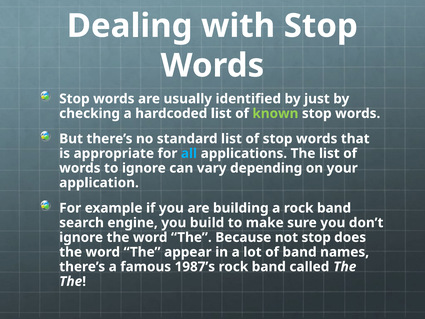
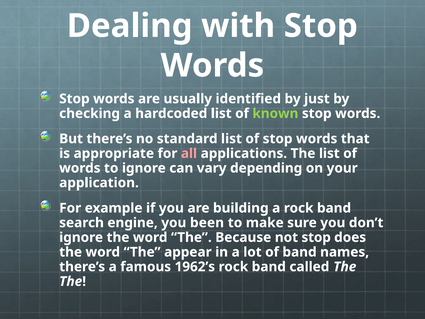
all colour: light blue -> pink (189, 153)
build: build -> been (207, 223)
1987’s: 1987’s -> 1962’s (195, 267)
